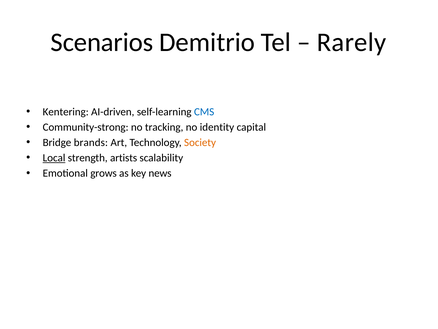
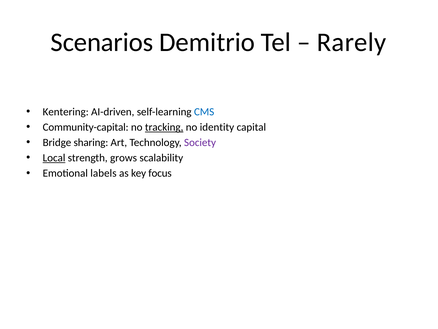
Community-strong: Community-strong -> Community-capital (86, 127)
tracking underline: none -> present (164, 127)
brands: brands -> sharing (91, 142)
Society colour: orange -> purple (200, 142)
artists: artists -> grows (124, 158)
grows: grows -> labels (103, 173)
news: news -> focus (160, 173)
